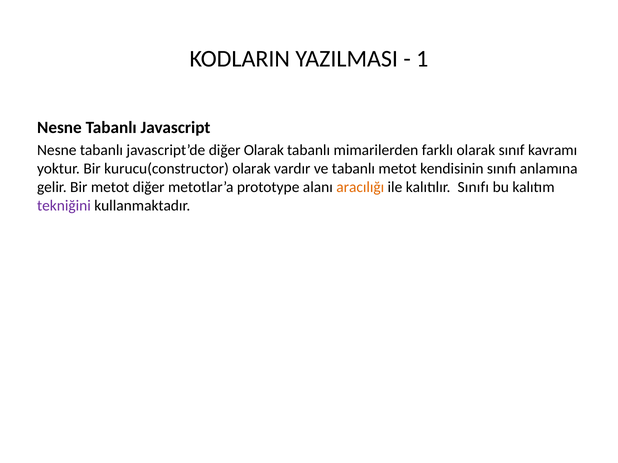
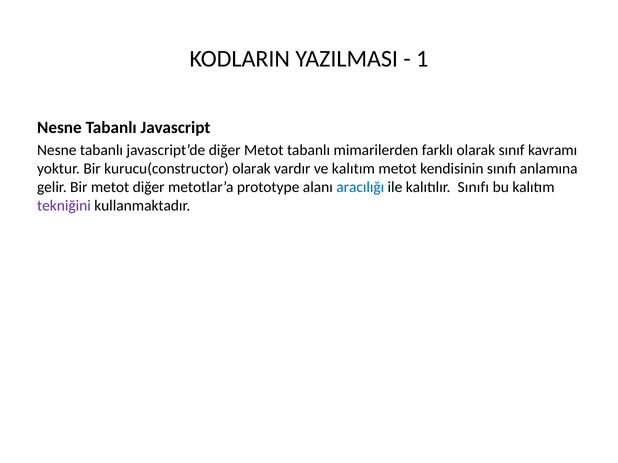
diğer Olarak: Olarak -> Metot (264, 150)
ve tabanlı: tabanlı -> kalıtım (353, 169)
aracılığı colour: orange -> blue (360, 187)
